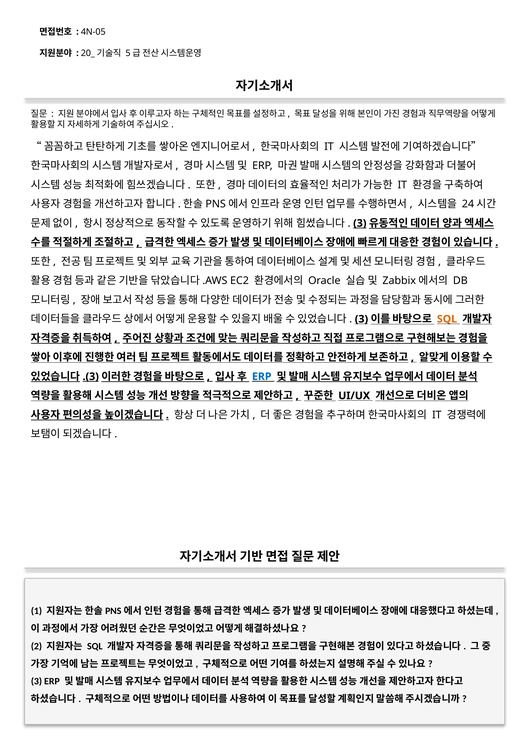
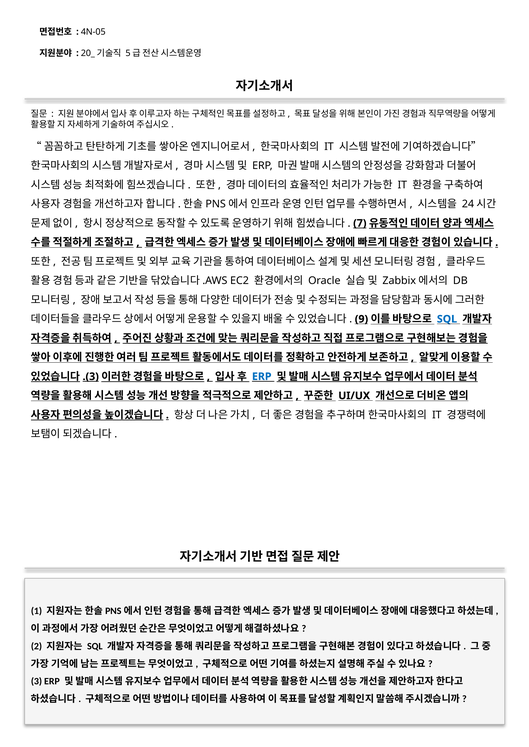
3: 3 -> 7 (360, 224)
3: 3 -> 9 (361, 320)
SQL colour: orange -> blue (447, 320)
